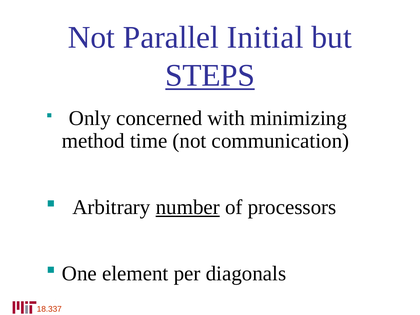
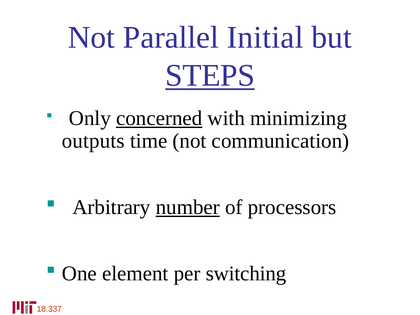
concerned underline: none -> present (159, 118)
method: method -> outputs (93, 141)
diagonals: diagonals -> switching (246, 274)
